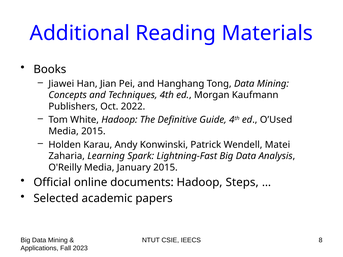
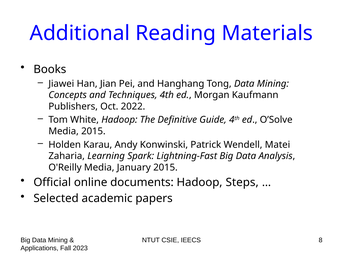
O’Used: O’Used -> O’Solve (276, 120)
